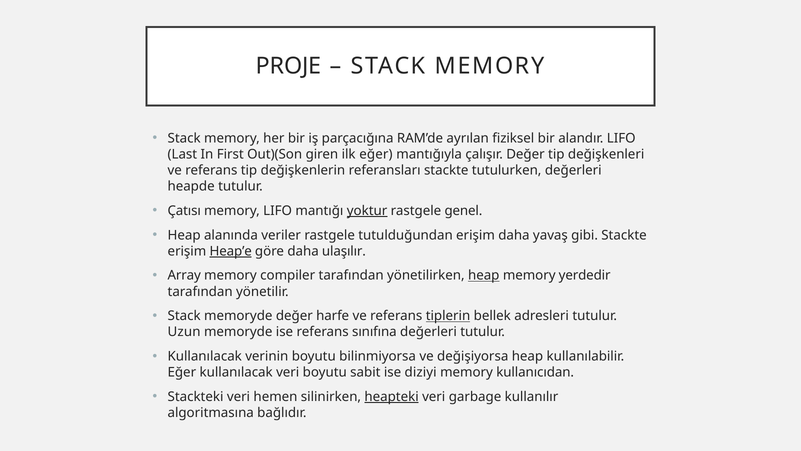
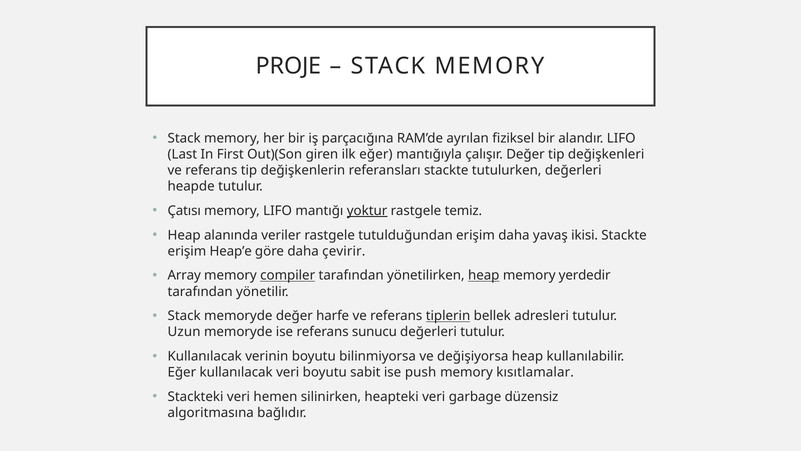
genel: genel -> temiz (463, 211)
gibi: gibi -> ikisi (585, 235)
Heap’e underline: present -> none (231, 251)
ulaşılır: ulaşılır -> çevirir (344, 251)
compiler underline: none -> present (288, 275)
sınıfına: sınıfına -> sunucu (374, 332)
diziyi: diziyi -> push (421, 372)
kullanıcıdan: kullanıcıdan -> kısıtlamalar (535, 372)
heapteki underline: present -> none (392, 396)
kullanılır: kullanılır -> düzensiz (532, 396)
